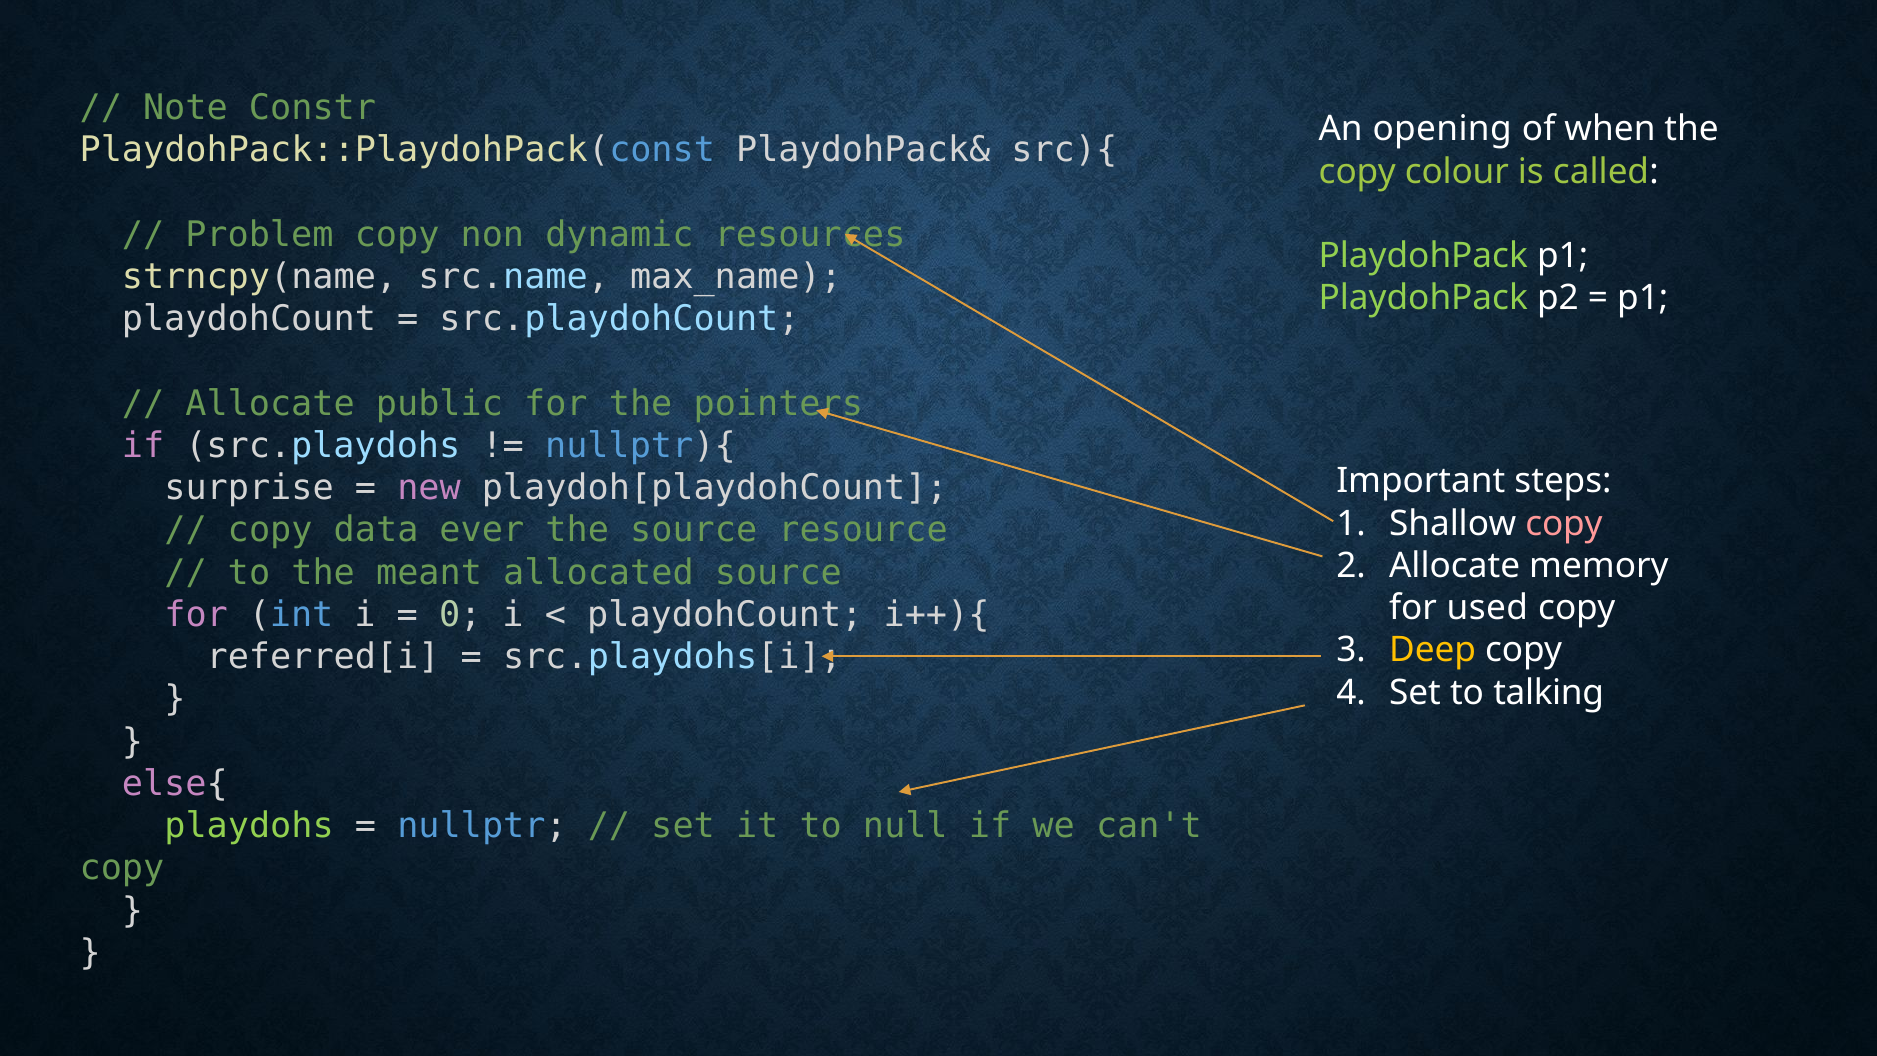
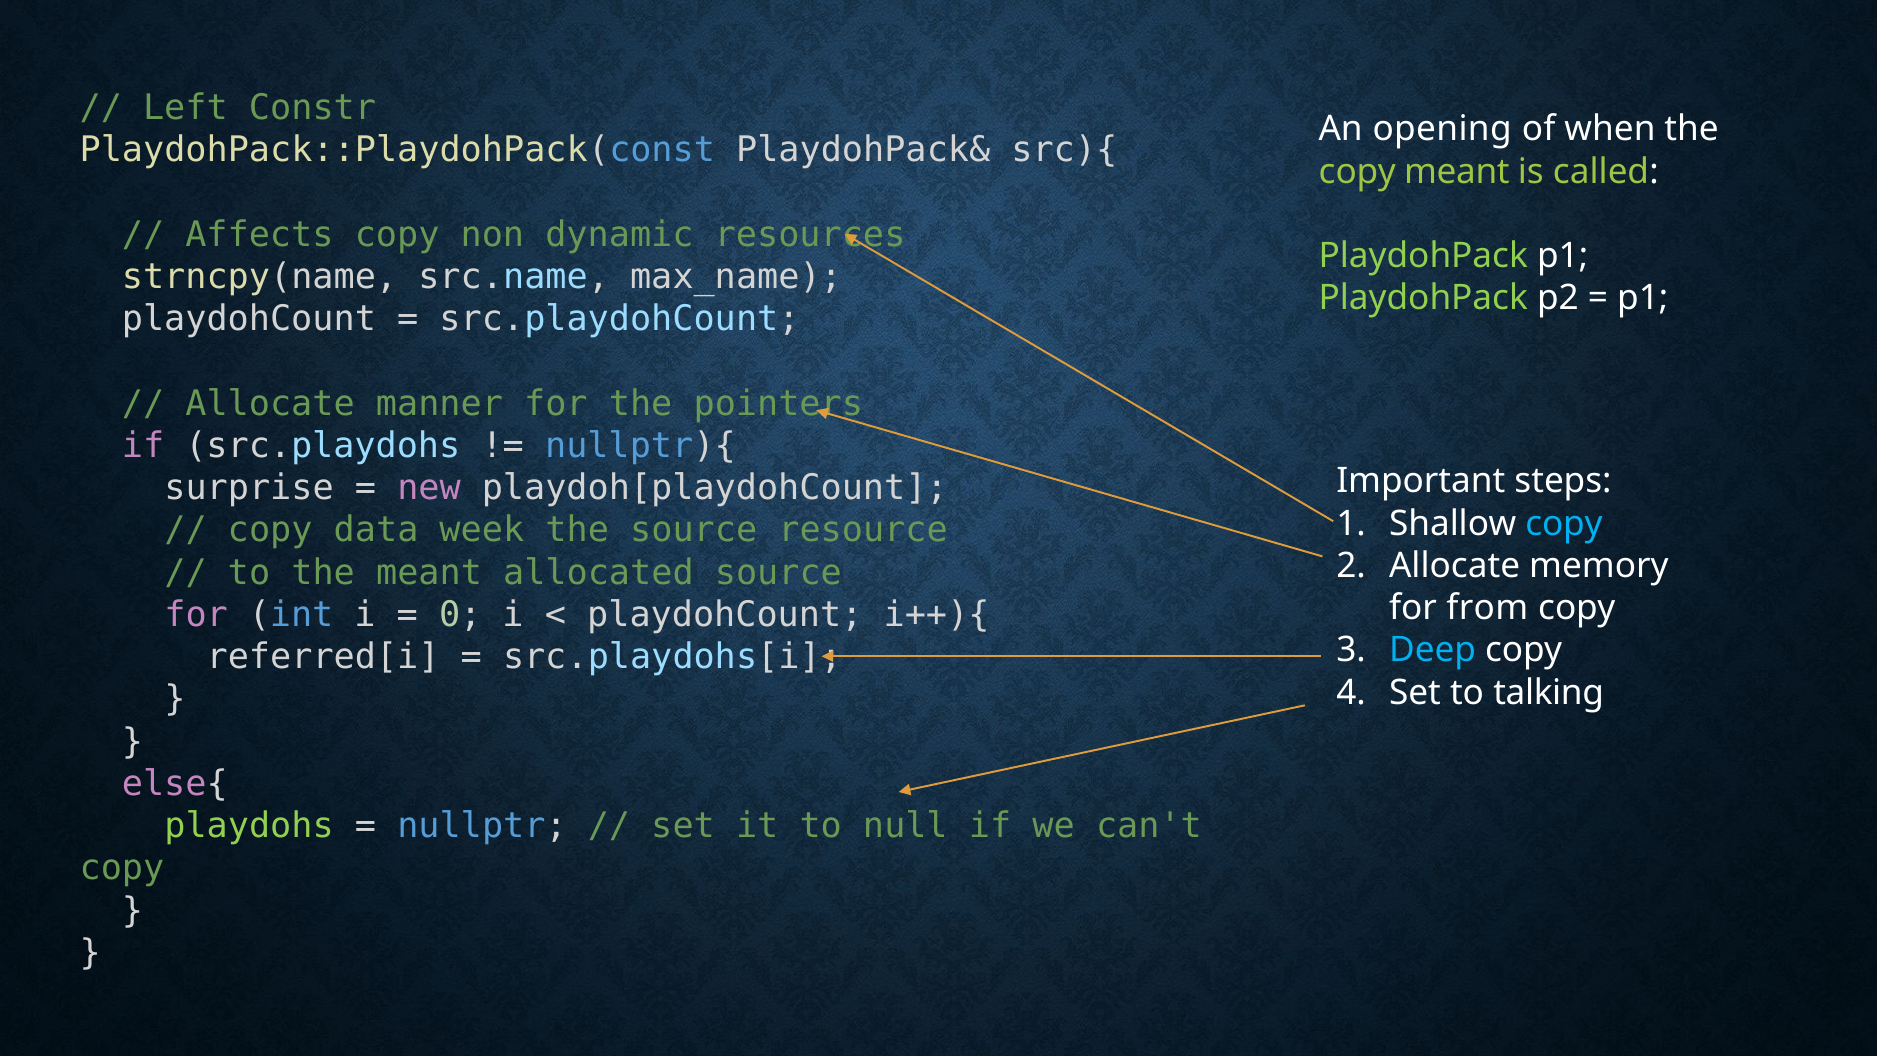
Note: Note -> Left (185, 108)
copy colour: colour -> meant (1457, 172)
Problem: Problem -> Affects (259, 235)
public: public -> manner (439, 404)
copy colour: pink -> light blue (1564, 523)
ever: ever -> week (482, 530)
used: used -> from (1487, 608)
Deep colour: yellow -> light blue (1433, 650)
